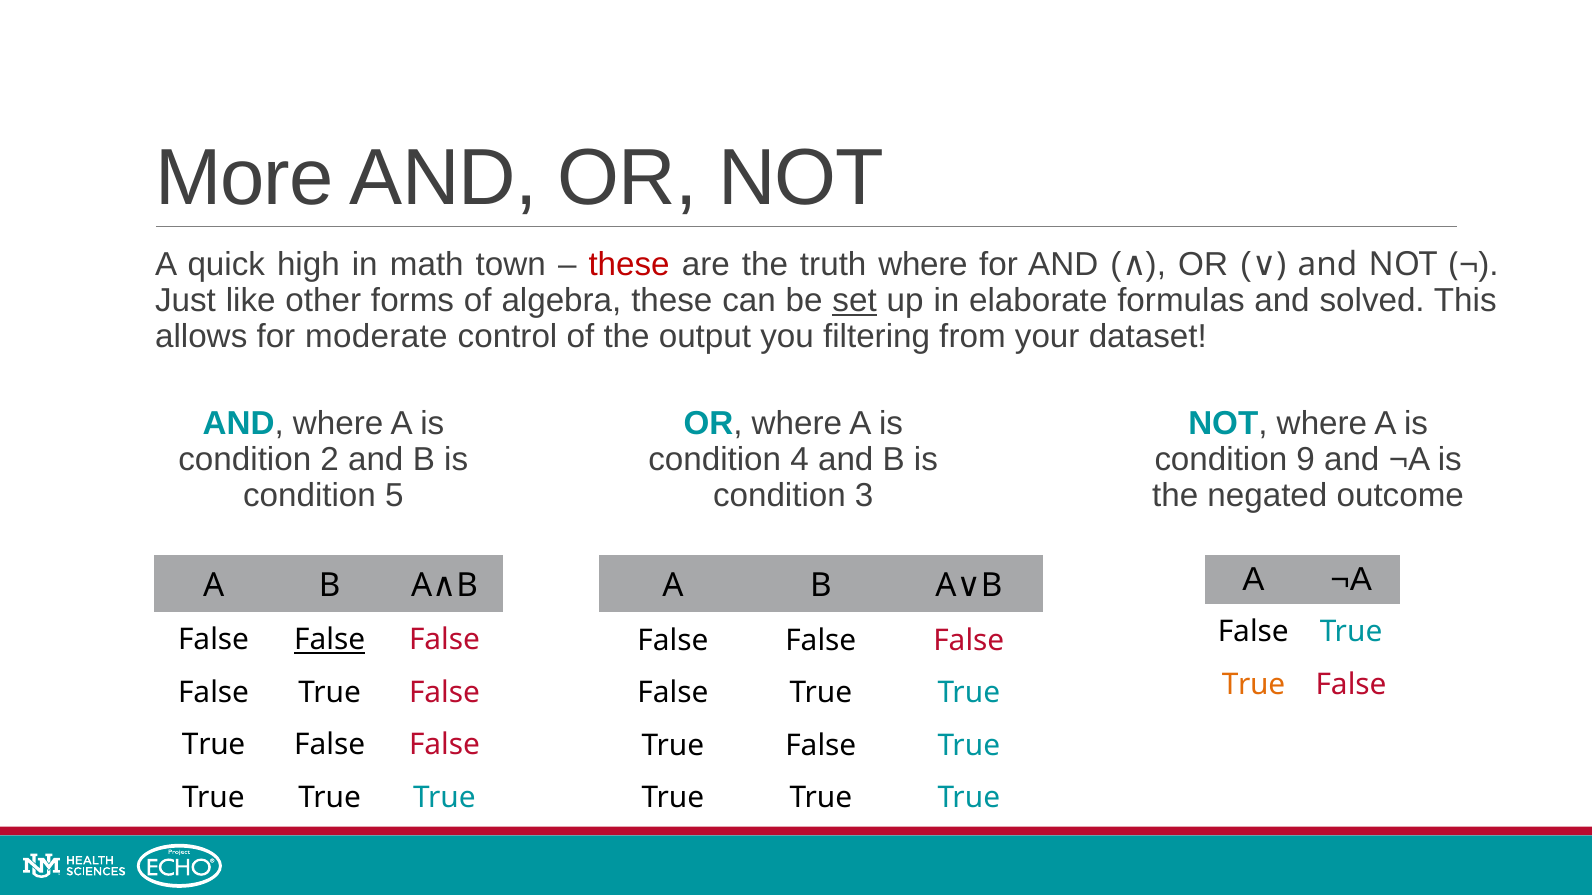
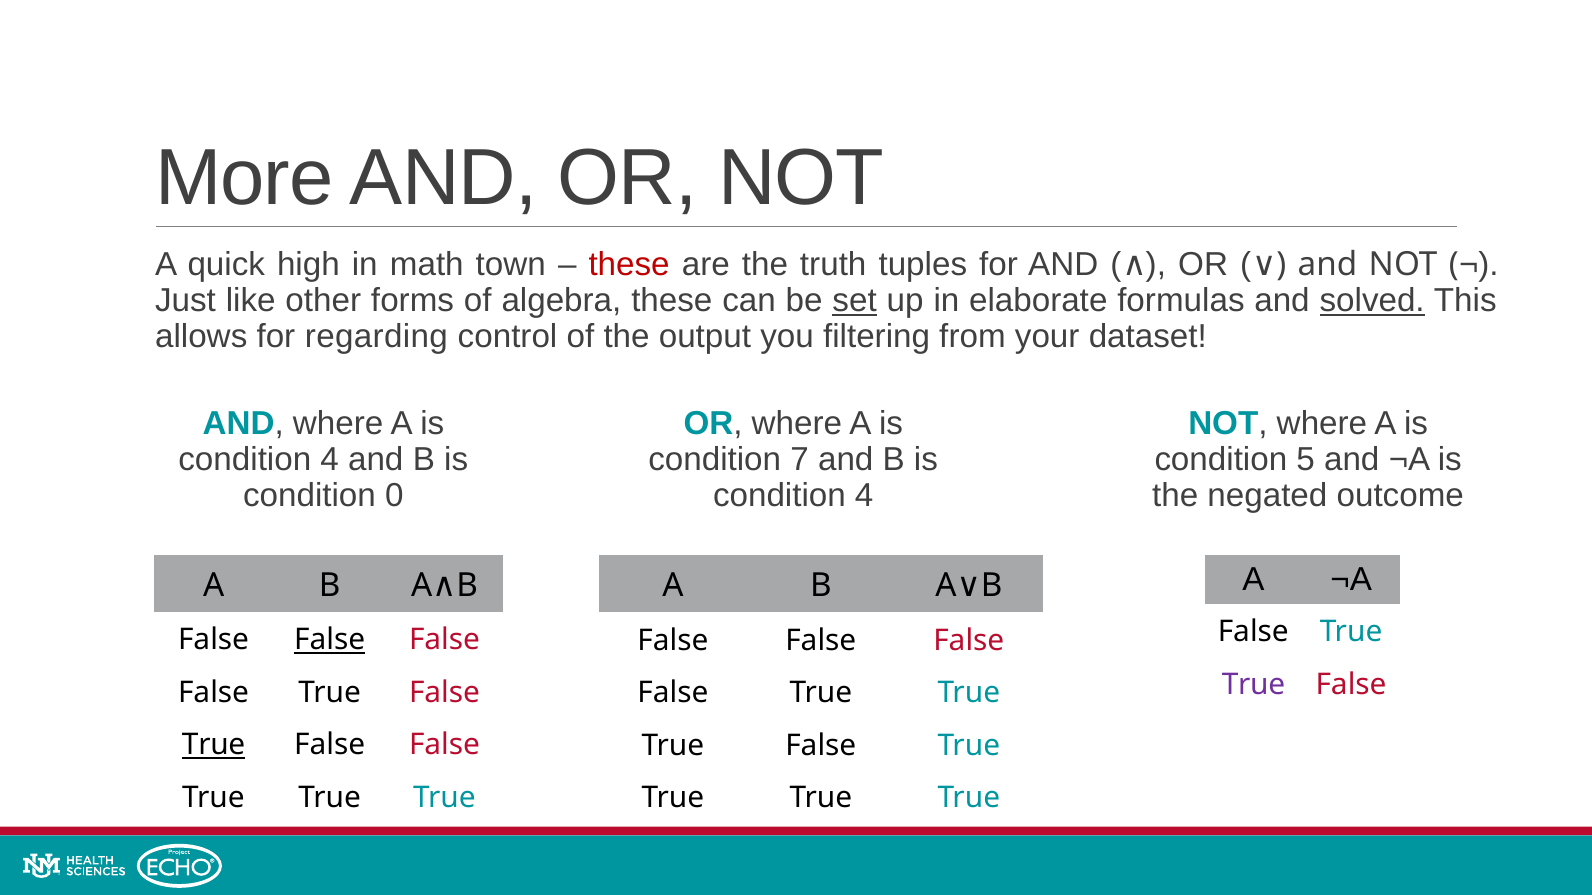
truth where: where -> tuples (923, 265)
solved underline: none -> present (1372, 301)
moderate: moderate -> regarding (376, 336)
2: 2 -> 4 (330, 460)
4: 4 -> 7 (800, 460)
9: 9 -> 5 (1306, 460)
5: 5 -> 0 (394, 496)
3: 3 -> 4 (864, 496)
True colour: orange -> purple (1253, 685)
True underline: none -> present (214, 745)
